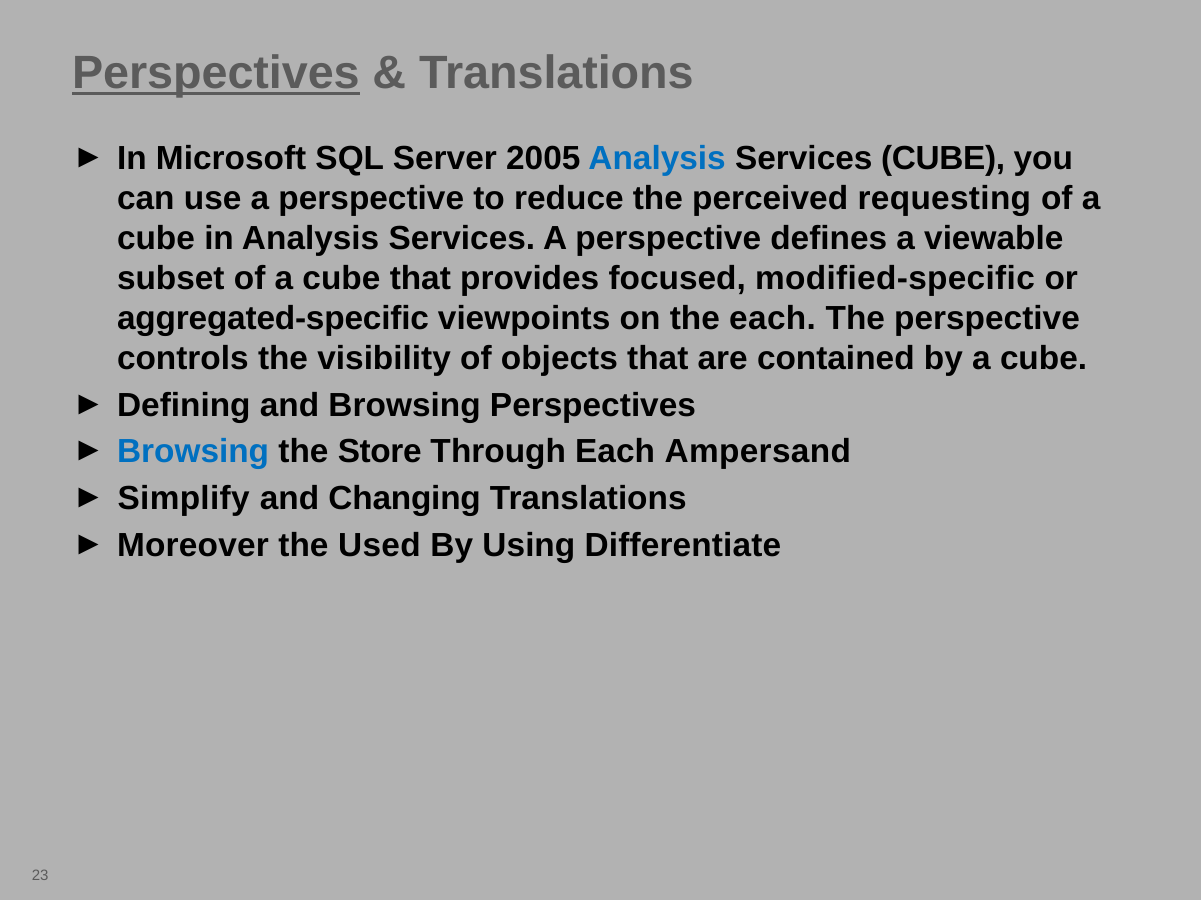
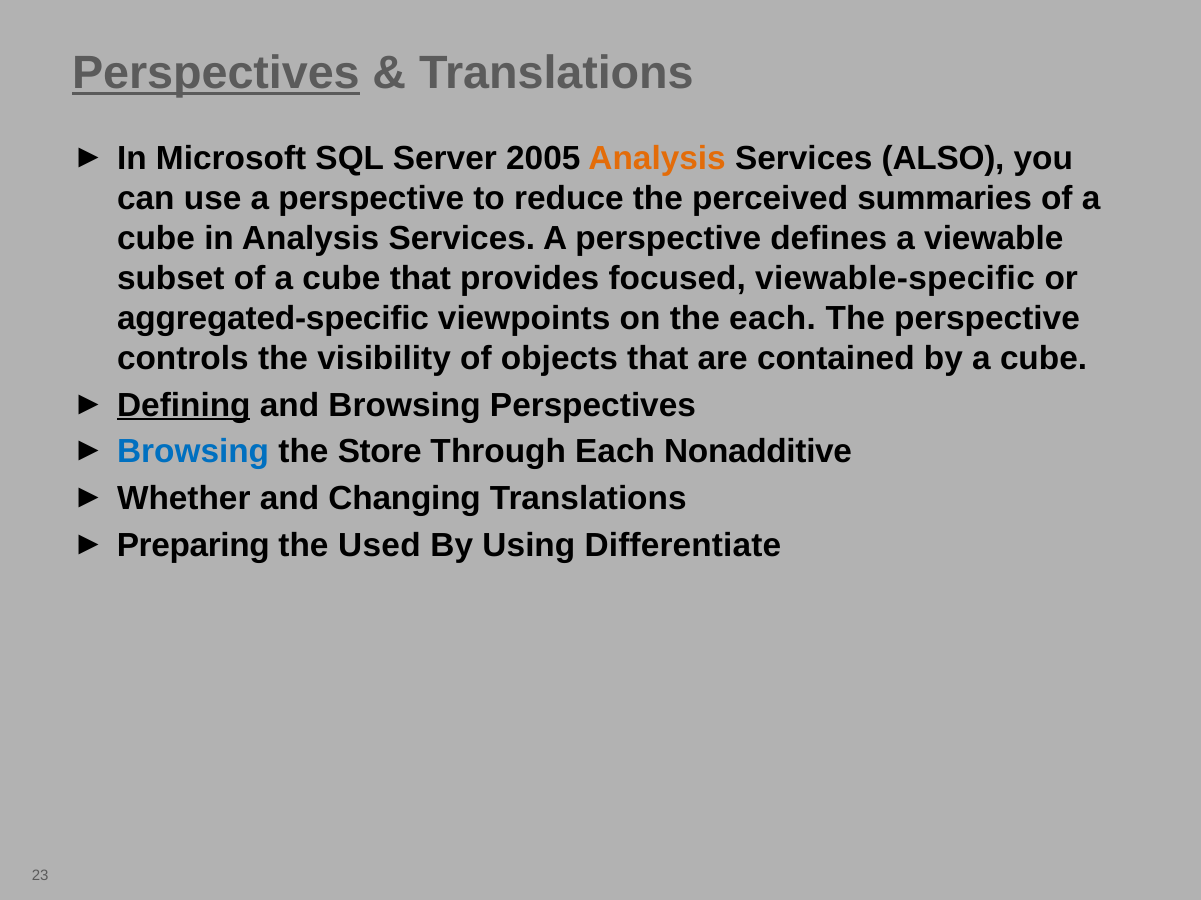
Analysis colour: blue -> orange (657, 158)
Services CUBE: CUBE -> ALSO (943, 158)
requesting: requesting -> summaries (945, 199)
modified-specific: modified-specific -> viewable-specific (895, 279)
Defining underline: none -> present (184, 405)
Ampersand: Ampersand -> Nonadditive (758, 452)
Simplify: Simplify -> Whether (184, 499)
Moreover: Moreover -> Preparing (193, 546)
